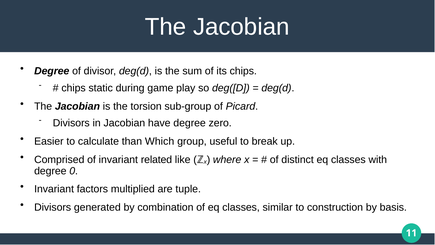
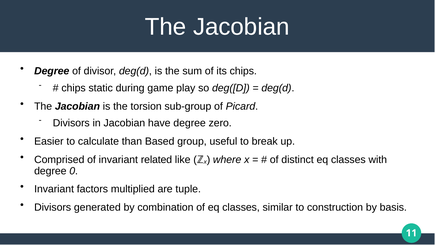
Which: Which -> Based (160, 141)
